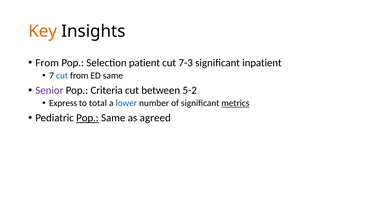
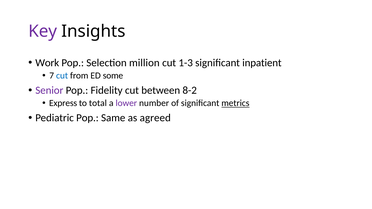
Key colour: orange -> purple (43, 31)
From: From -> Work (47, 63)
patient: patient -> million (144, 63)
7-3: 7-3 -> 1-3 (186, 63)
ED same: same -> some (113, 76)
Criteria: Criteria -> Fidelity (107, 90)
5-2: 5-2 -> 8-2 (190, 90)
lower colour: blue -> purple (126, 103)
Pop underline: present -> none (87, 118)
